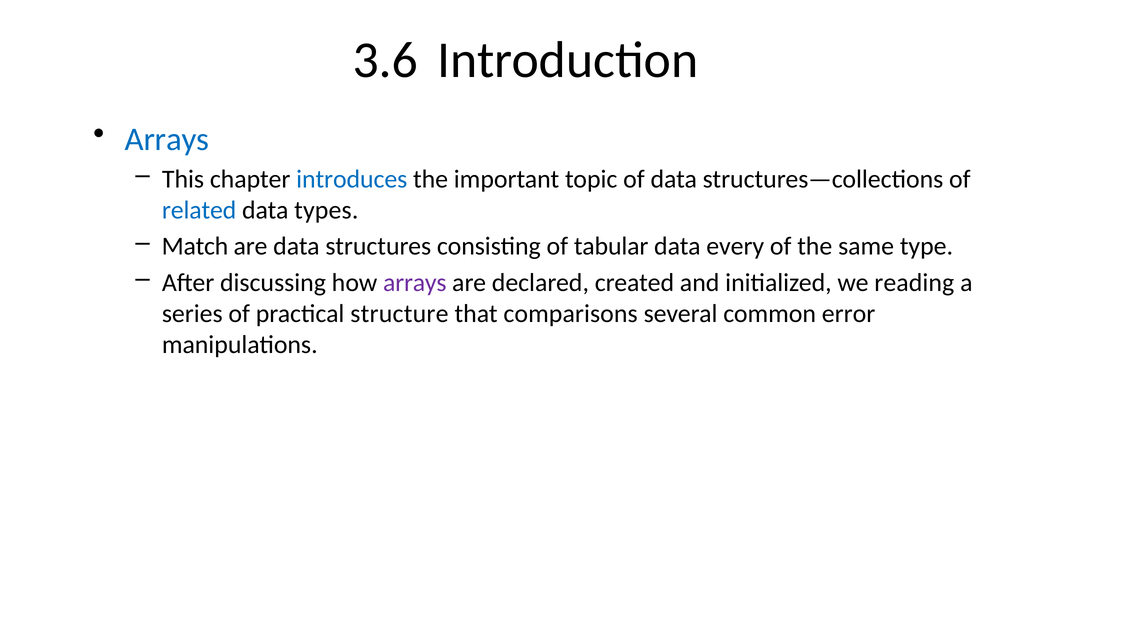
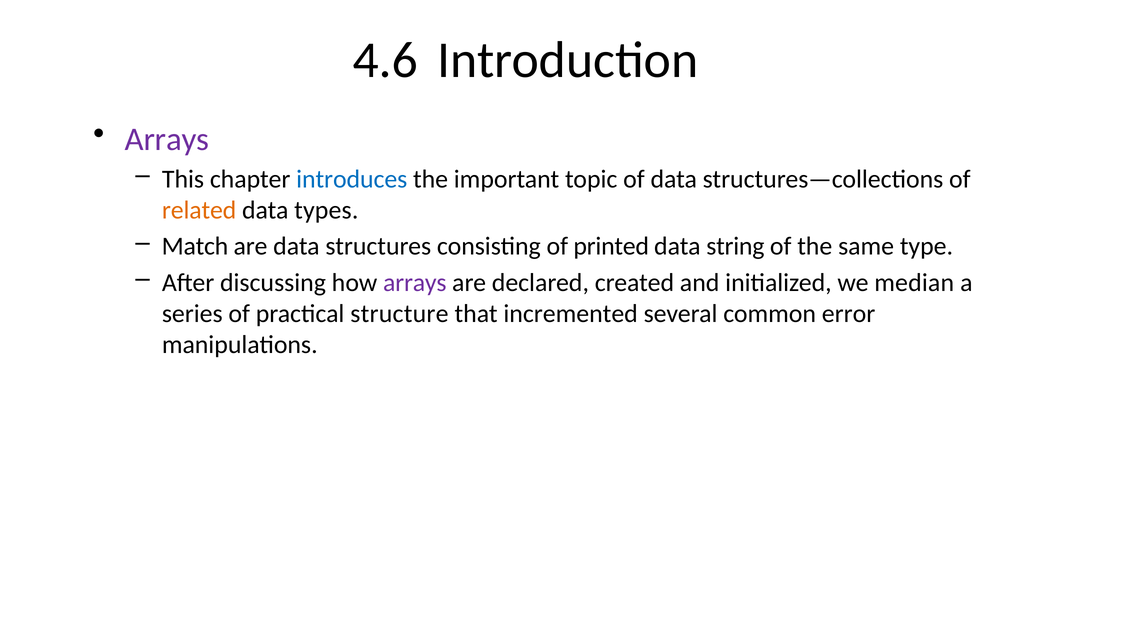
3.6: 3.6 -> 4.6 (385, 60)
Arrays colour: blue -> purple (167, 139)
related colour: blue -> orange (199, 210)
tabular: tabular -> printed (611, 246)
every: every -> string (735, 246)
reading: reading -> median (914, 283)
comparisons: comparisons -> incremented (571, 314)
